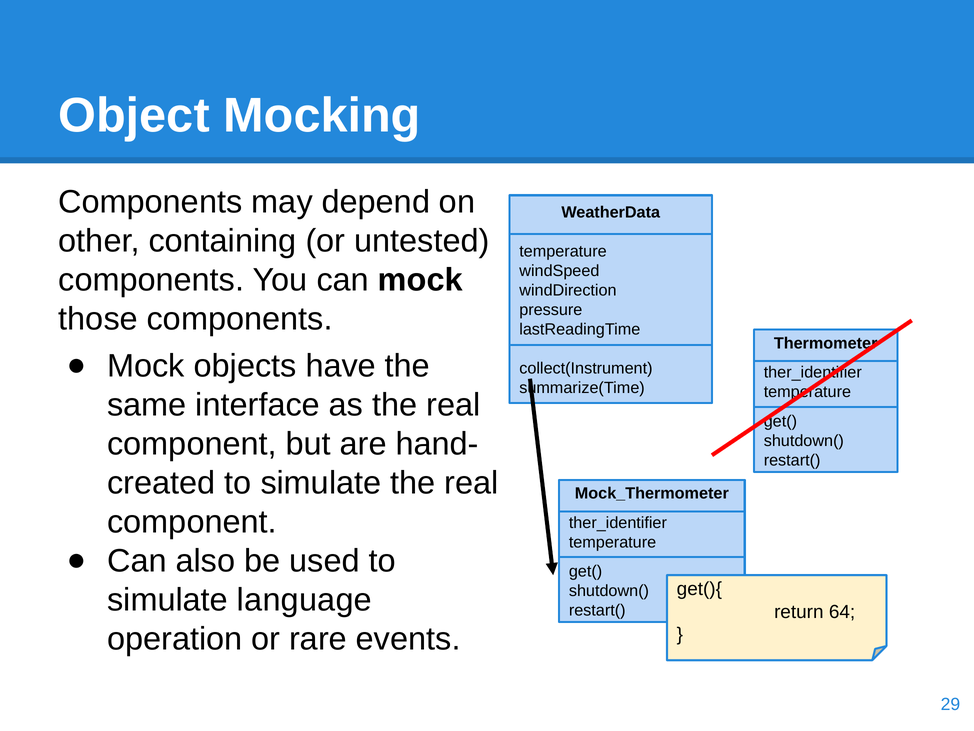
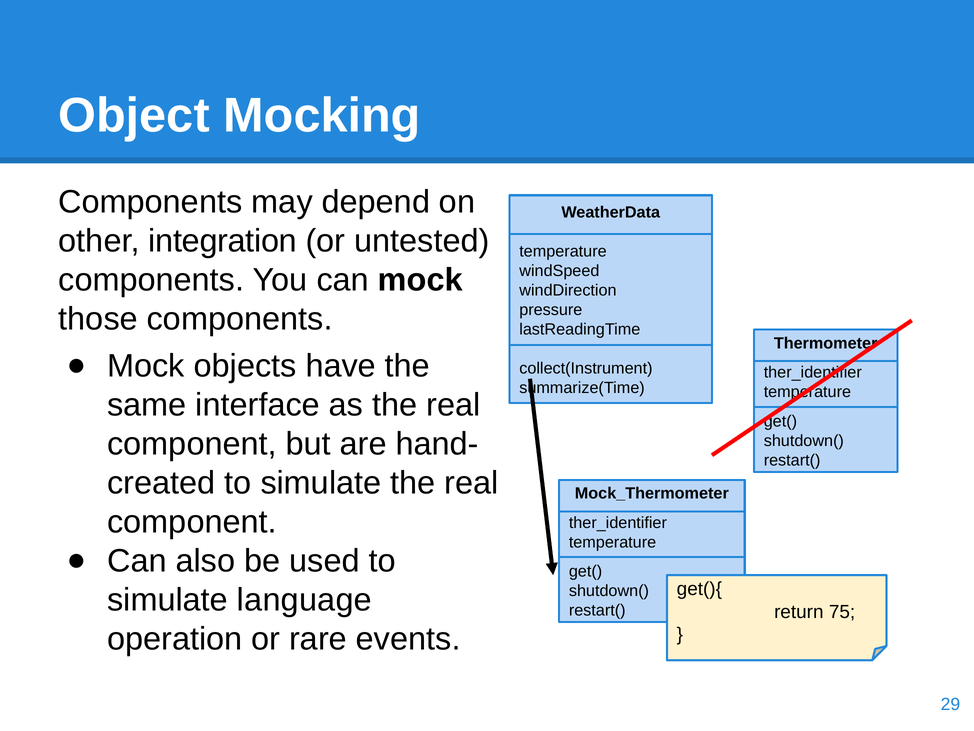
containing: containing -> integration (223, 241)
64: 64 -> 75 (842, 611)
